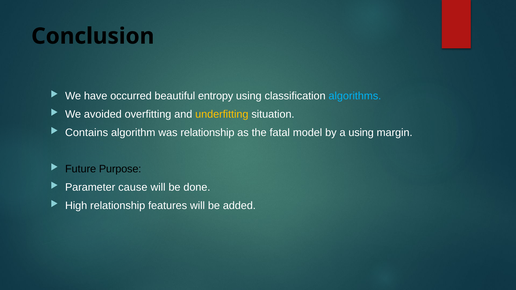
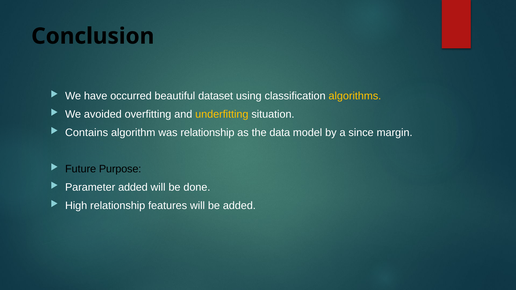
entropy: entropy -> dataset (216, 96)
algorithms colour: light blue -> yellow (355, 96)
fatal: fatal -> data (280, 133)
a using: using -> since (361, 133)
Parameter cause: cause -> added (133, 187)
